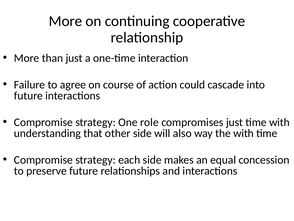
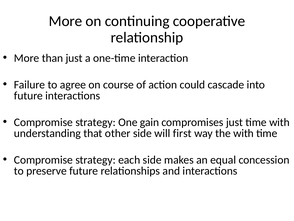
role: role -> gain (149, 122)
also: also -> first (182, 133)
